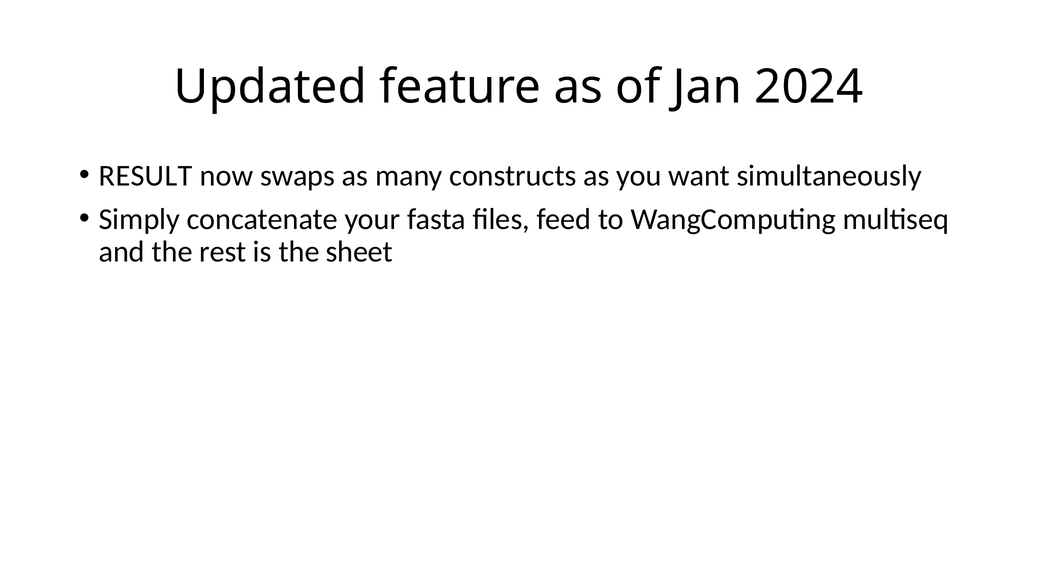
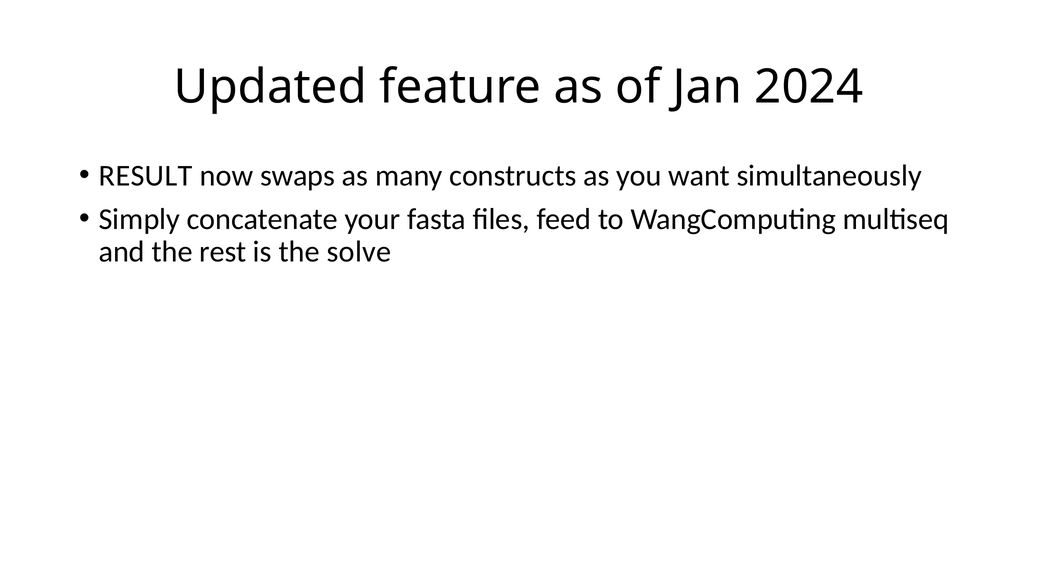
sheet: sheet -> solve (359, 252)
